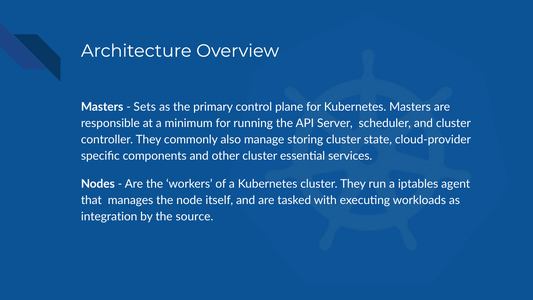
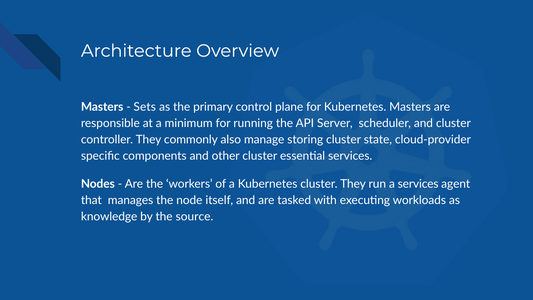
a iptables: iptables -> services (418, 184)
integration: integration -> knowledge (109, 217)
